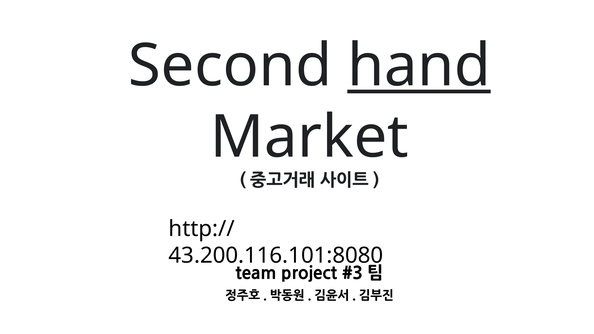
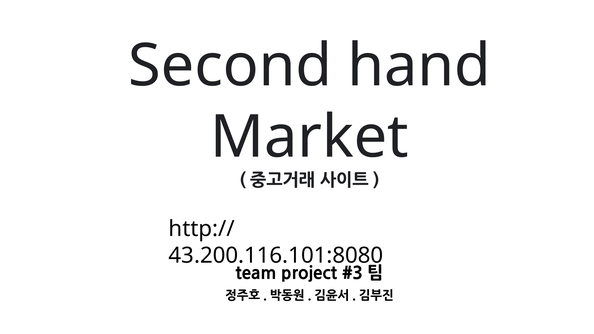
hand underline: present -> none (419, 66)
